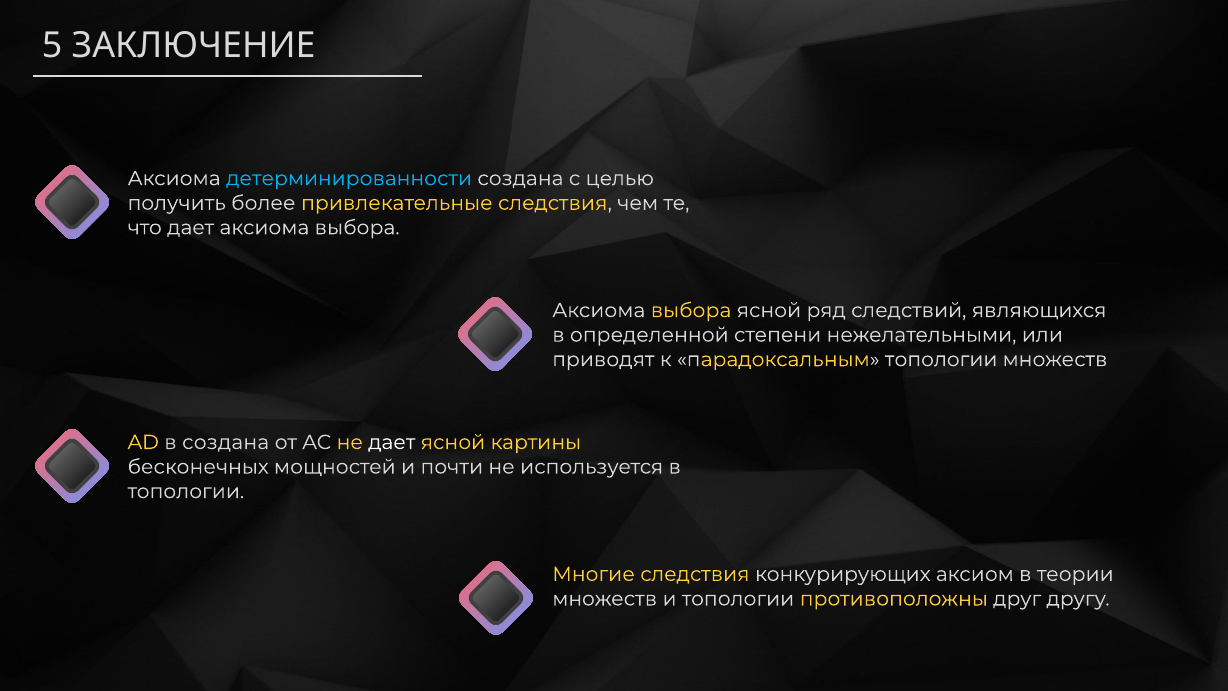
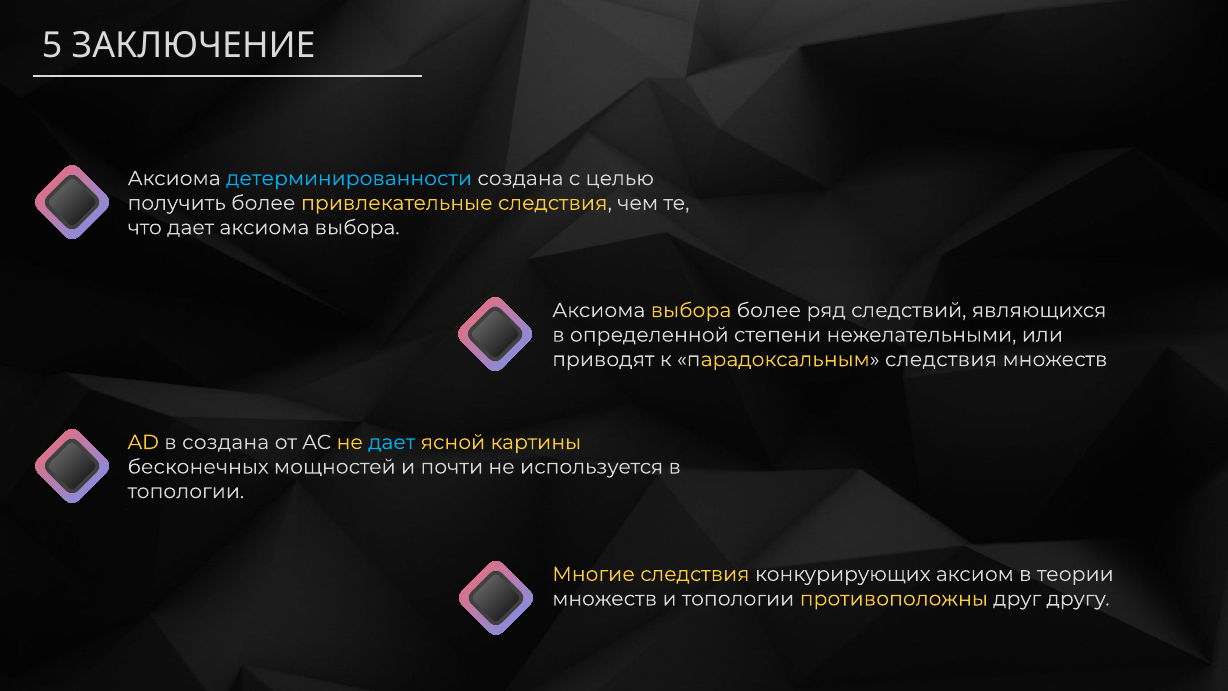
выбора ясной: ясной -> более (769, 310)
парадоксальным топологии: топологии -> следствия (941, 359)
дает colour: white -> light blue (392, 442)
